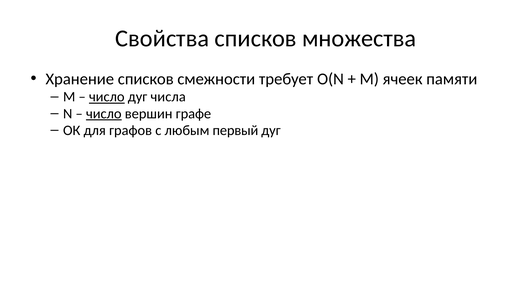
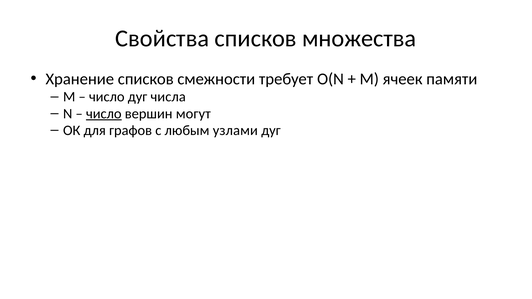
число underline: present -> none (107, 97)
графе: графе -> могут (193, 114)
первый: первый -> узлами (235, 130)
